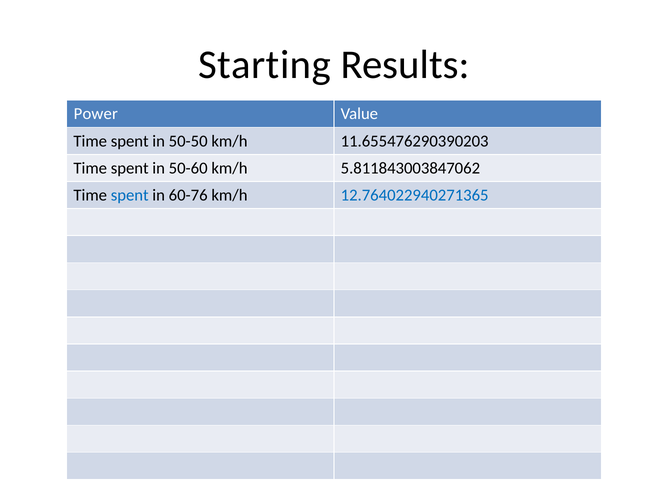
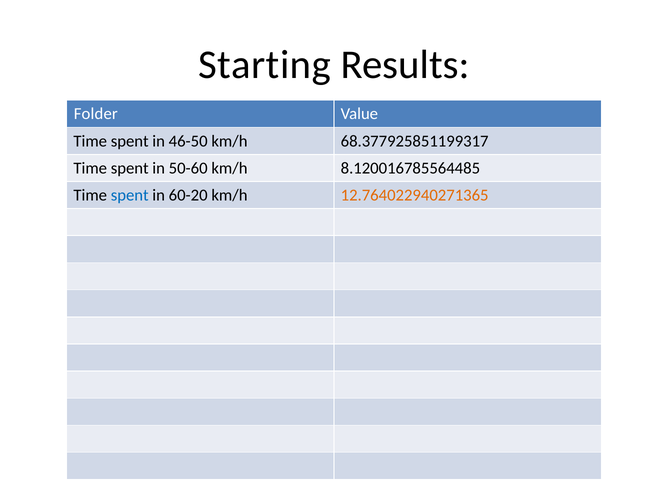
Power: Power -> Folder (96, 114)
50-50: 50-50 -> 46-50 (188, 141)
11.655476290390203: 11.655476290390203 -> 68.377925851199317 (415, 141)
5.811843003847062: 5.811843003847062 -> 8.120016785564485 (410, 168)
60-76: 60-76 -> 60-20 (188, 195)
12.764022940271365 colour: blue -> orange (415, 195)
